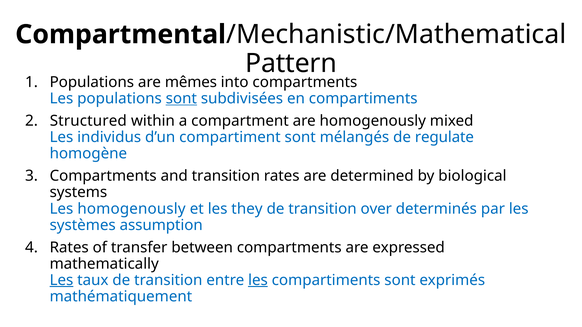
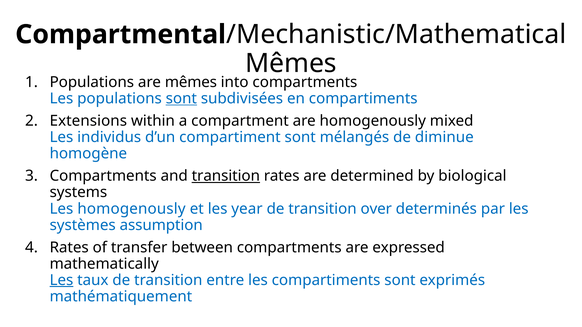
Pattern: Pattern -> Mêmes (291, 63)
Structured: Structured -> Extensions (88, 121)
regulate: regulate -> diminue (444, 137)
transition underline: none -> present (226, 176)
they: they -> year (247, 209)
les underline: present -> none (258, 280)
